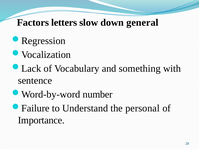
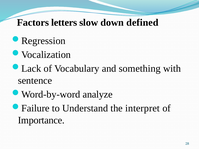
general: general -> defined (142, 23)
number: number -> analyze (98, 95)
personal: personal -> interpret (142, 108)
